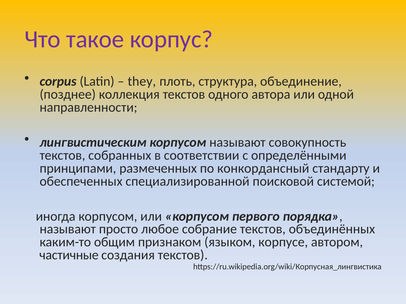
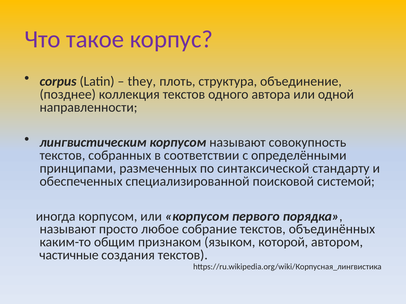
конкордансный: конкордансный -> синтаксической (263, 169)
корпусе: корпусе -> которой (283, 243)
